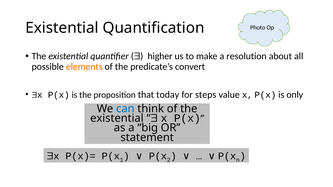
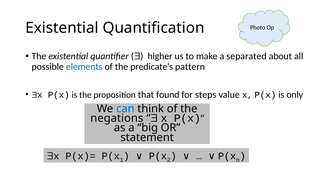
resolution: resolution -> separated (246, 56)
elements colour: orange -> blue (84, 67)
convert: convert -> pattern (190, 67)
today: today -> found (168, 95)
existential: existential -> negations (117, 118)
